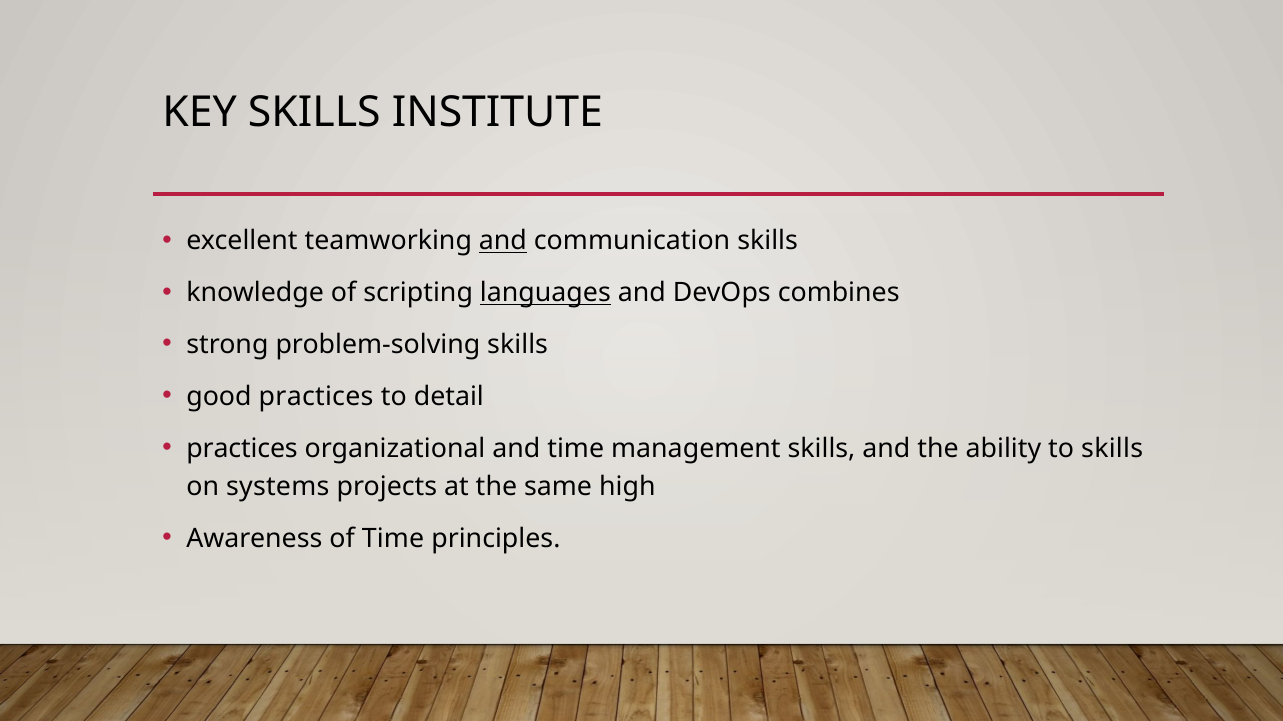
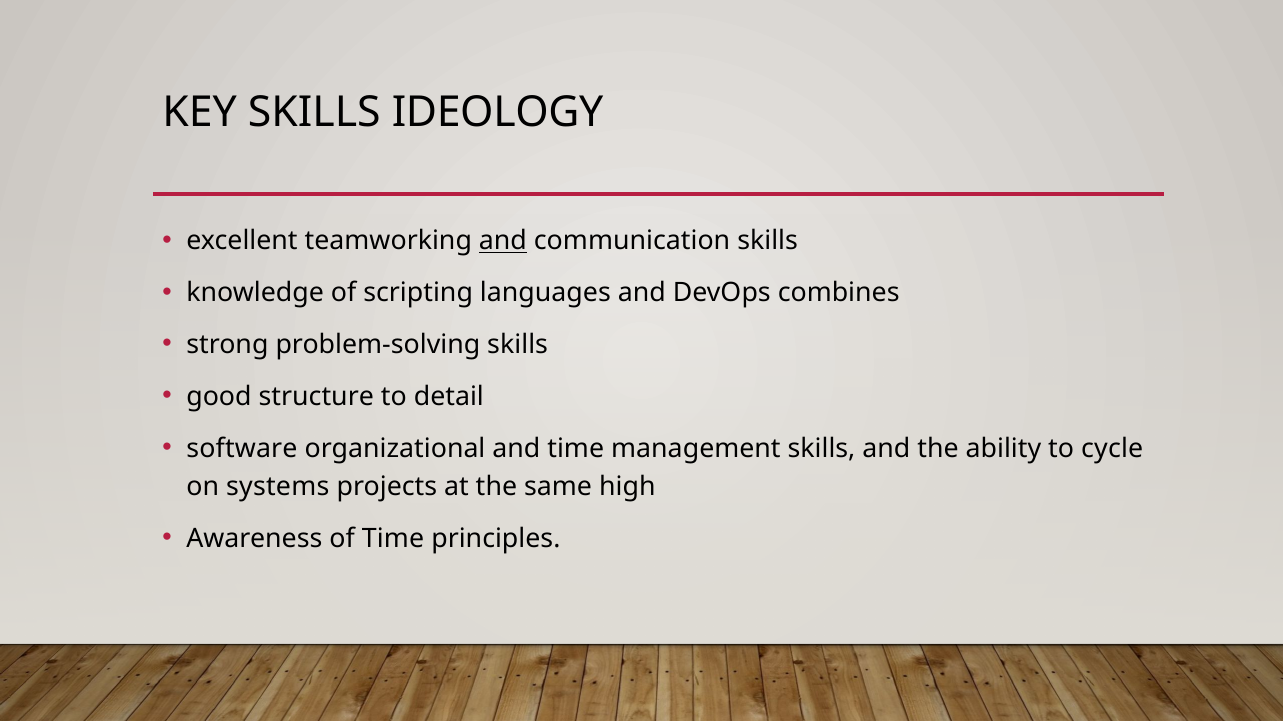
INSTITUTE: INSTITUTE -> IDEOLOGY (498, 112)
languages underline: present -> none (545, 293)
good practices: practices -> structure (316, 397)
practices: practices -> software (242, 449)
to skills: skills -> cycle (1112, 449)
